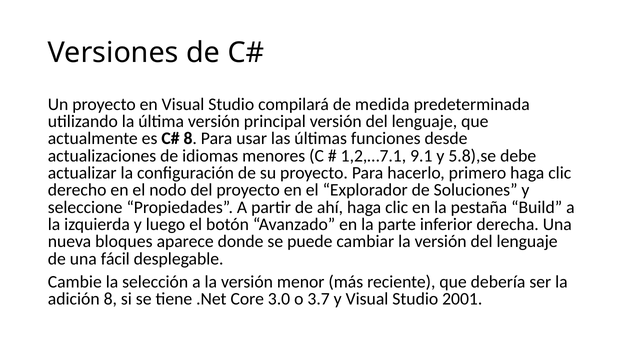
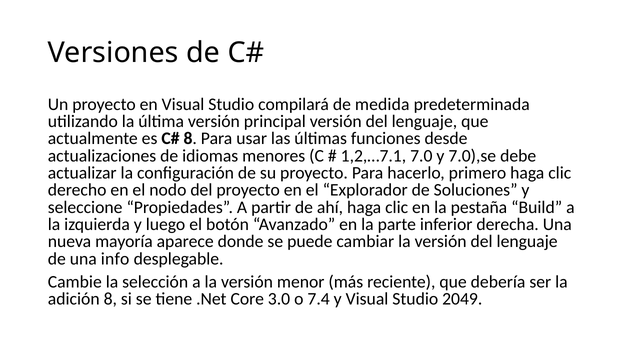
9.1: 9.1 -> 7.0 (421, 156)
5.8),se: 5.8),se -> 7.0),se (472, 156)
bloques: bloques -> mayoría (124, 241)
fácil: fácil -> info (115, 259)
3.7: 3.7 -> 7.4 (319, 299)
2001: 2001 -> 2049 (462, 299)
